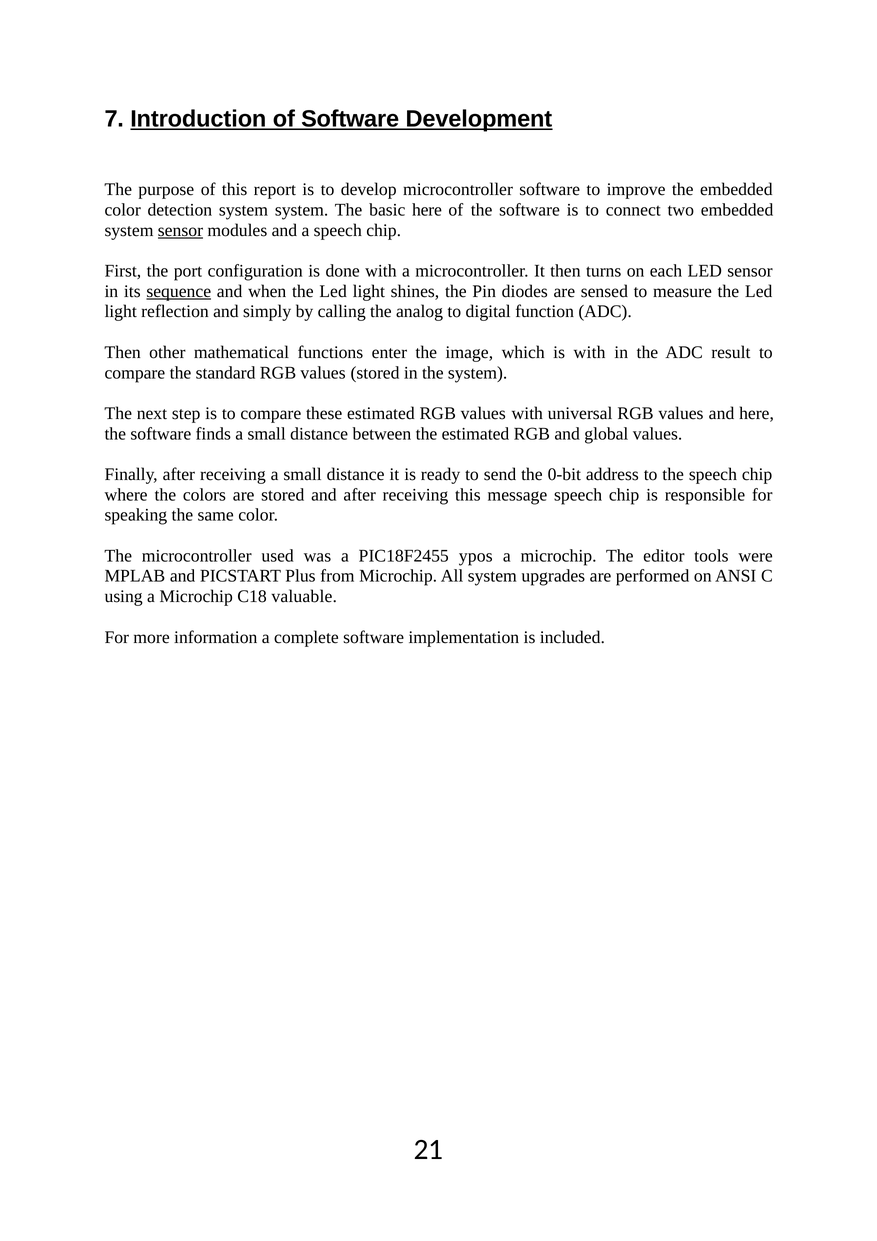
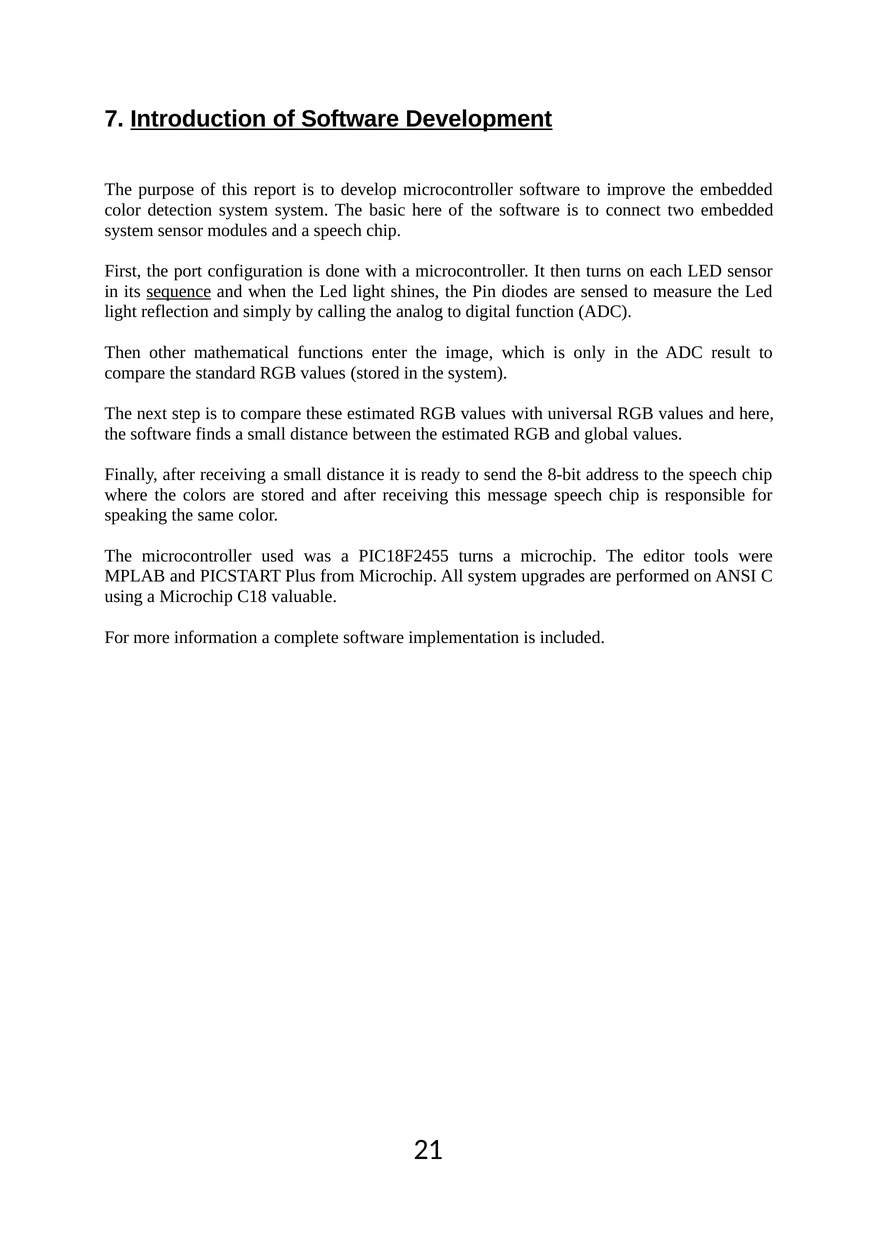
sensor underline: present -> none (180, 230)
is with: with -> only (590, 352)
0-bit: 0-bit -> 8-bit (564, 474)
PIC18F2455 ypos: ypos -> turns (476, 556)
